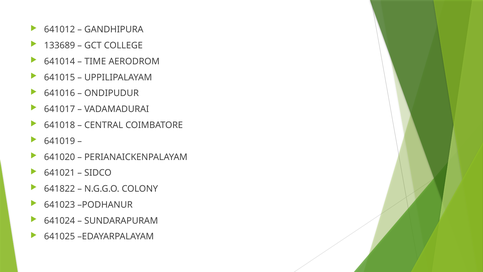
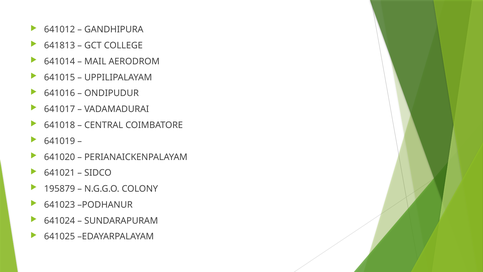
133689: 133689 -> 641813 (60, 46)
TIME: TIME -> MAIL (95, 61)
641822: 641822 -> 195879 (60, 189)
